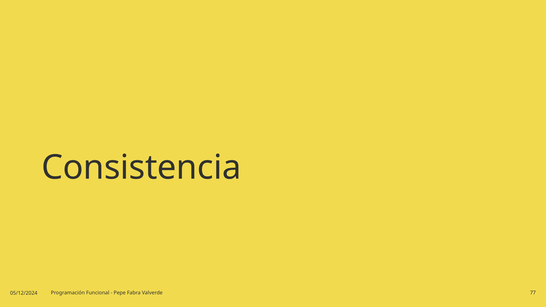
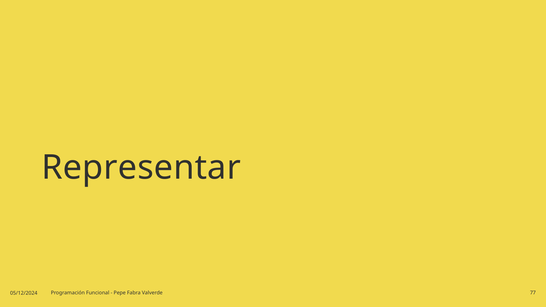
Consistencia: Consistencia -> Representar (141, 168)
